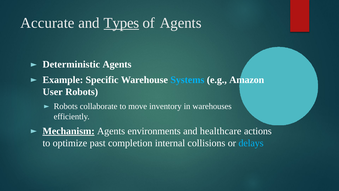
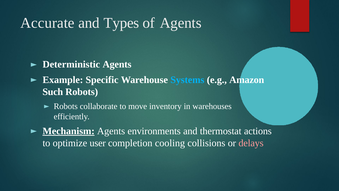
Types underline: present -> none (121, 23)
User: User -> Such (53, 92)
healthcare: healthcare -> thermostat (221, 131)
past: past -> user (98, 143)
internal: internal -> cooling (170, 143)
delays colour: light blue -> pink (251, 143)
